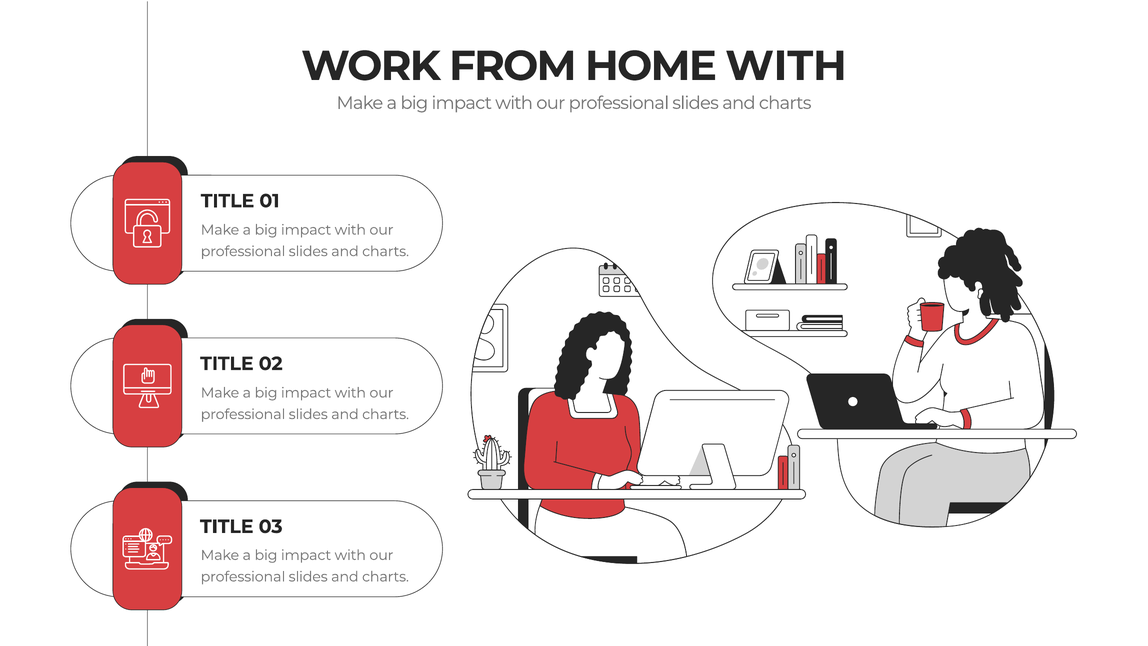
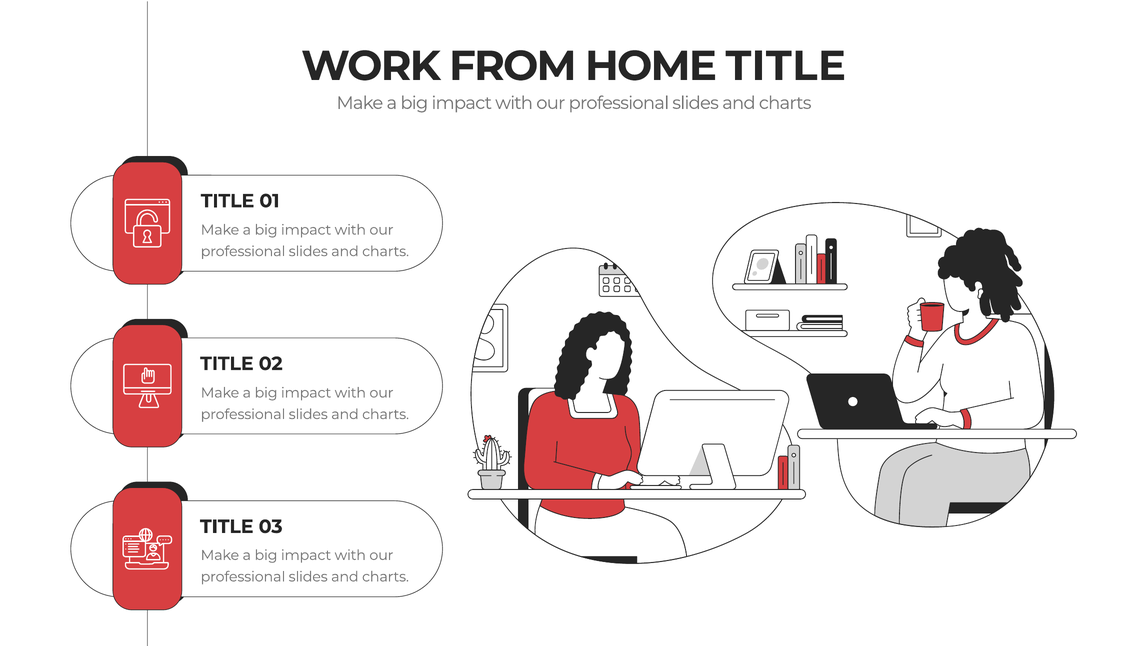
HOME WITH: WITH -> TITLE (786, 66)
